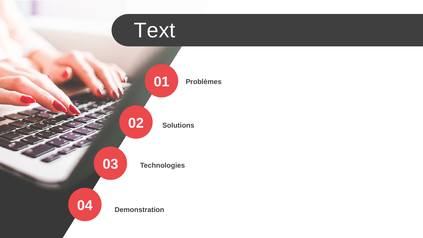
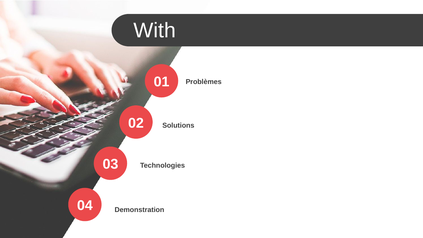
Text: Text -> With (155, 30)
